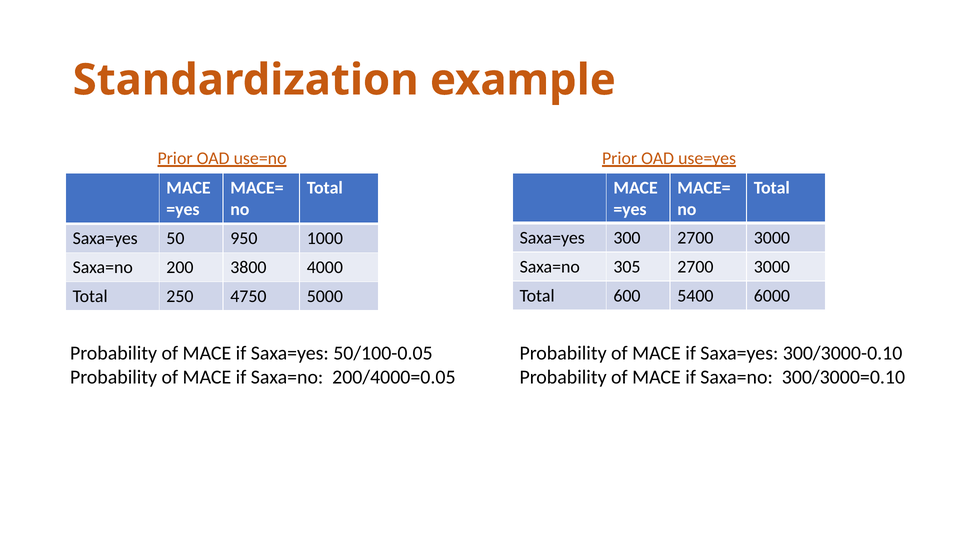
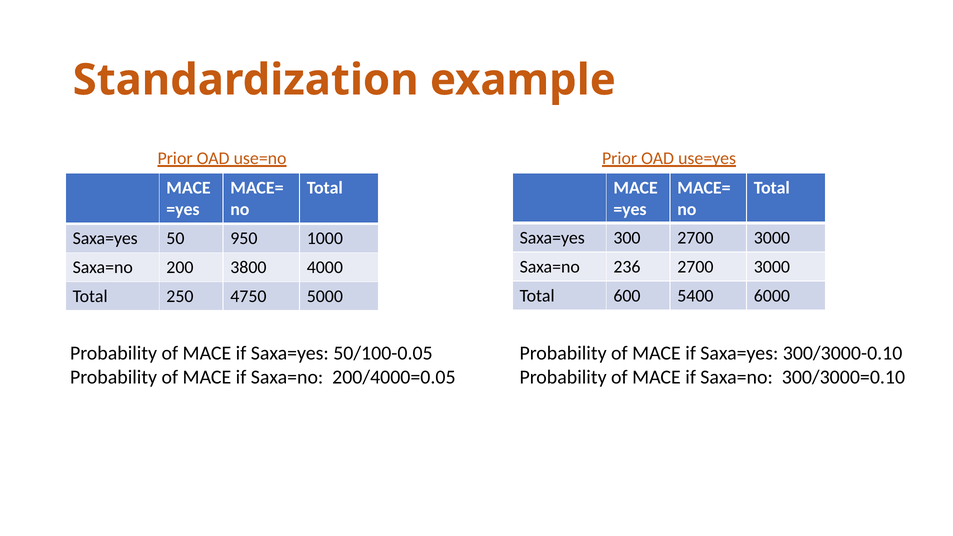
305: 305 -> 236 (627, 267)
